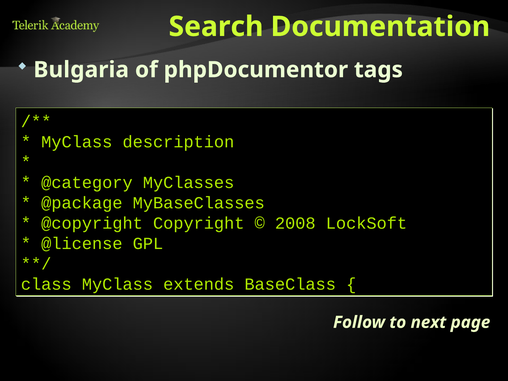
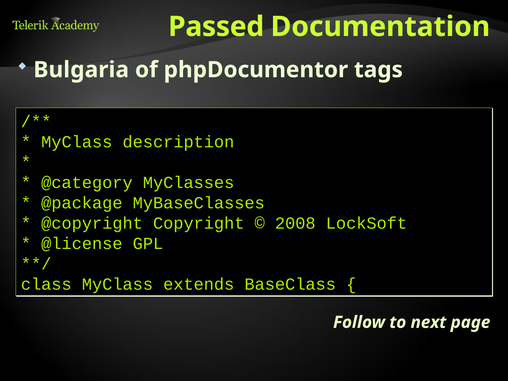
Search: Search -> Passed (216, 27)
